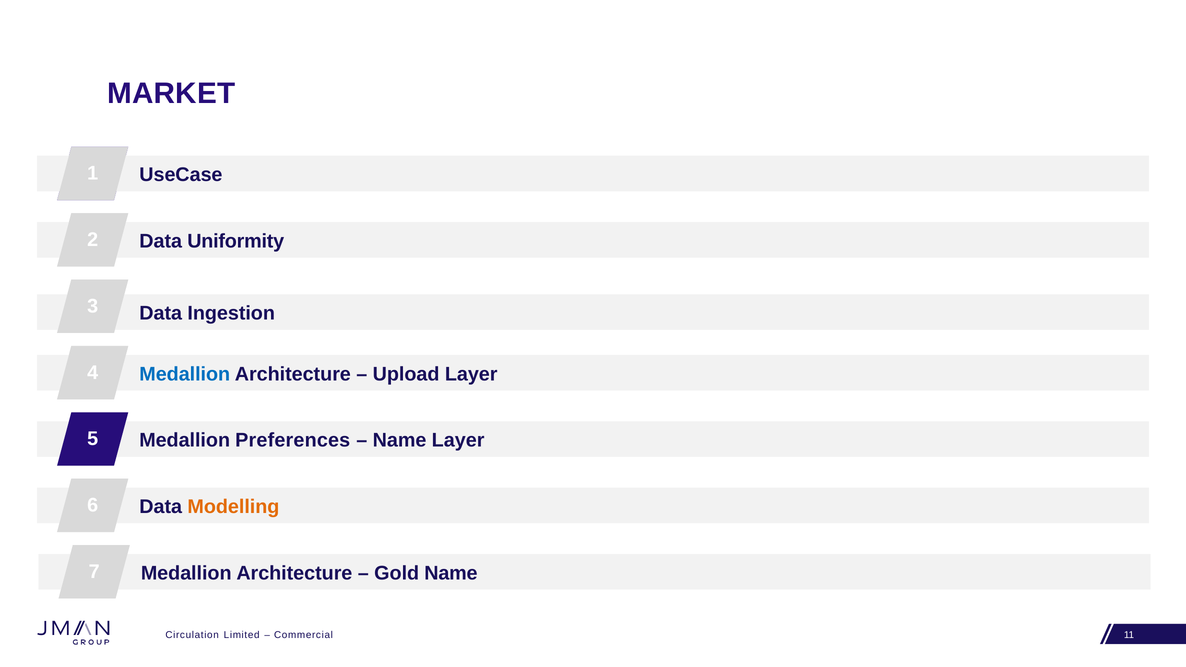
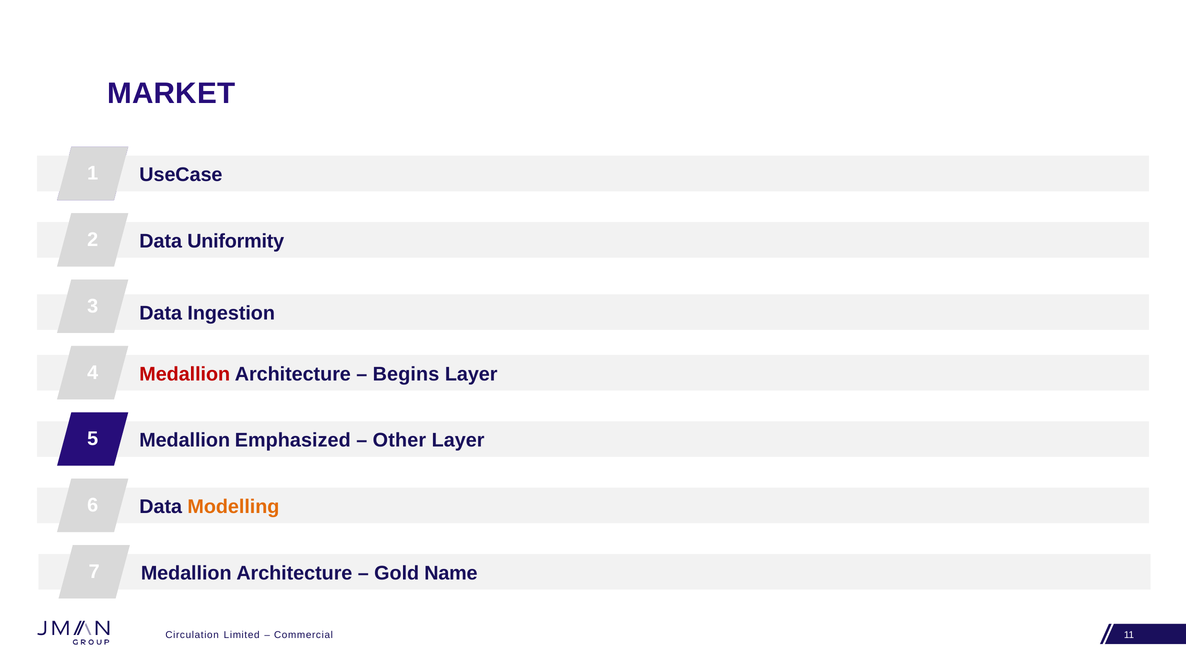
Medallion colour: blue -> red (185, 374)
Upload: Upload -> Begins (406, 374)
Preferences: Preferences -> Emphasized (293, 441)
Name: Name -> Other (399, 441)
